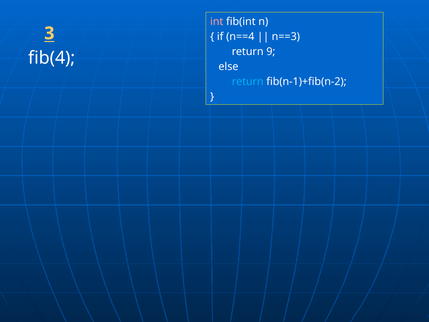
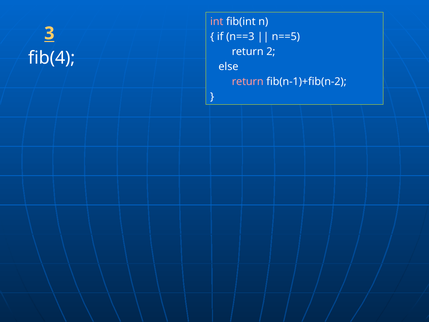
n==4: n==4 -> n==3 (240, 37)
n==3: n==3 -> n==5 (286, 37)
9: 9 -> 2 (271, 52)
return colour: light blue -> pink (248, 82)
